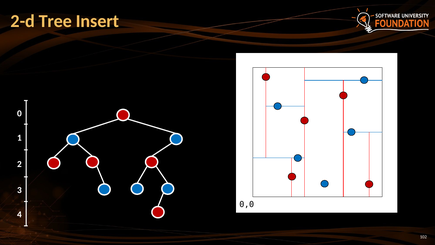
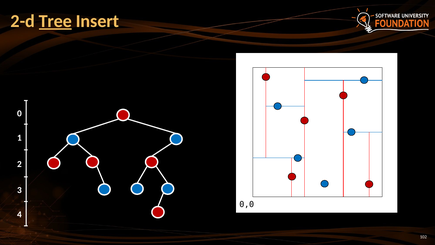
Tree underline: none -> present (55, 21)
